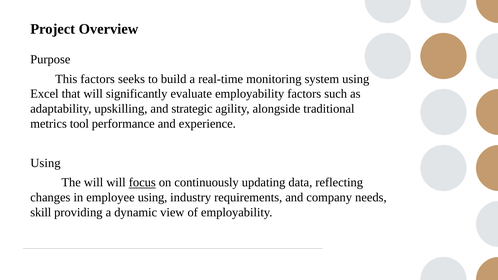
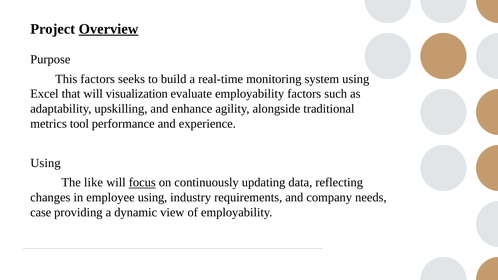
Overview underline: none -> present (108, 29)
significantly: significantly -> visualization (137, 94)
strategic: strategic -> enhance (192, 109)
The will: will -> like (93, 183)
skill: skill -> case (41, 212)
